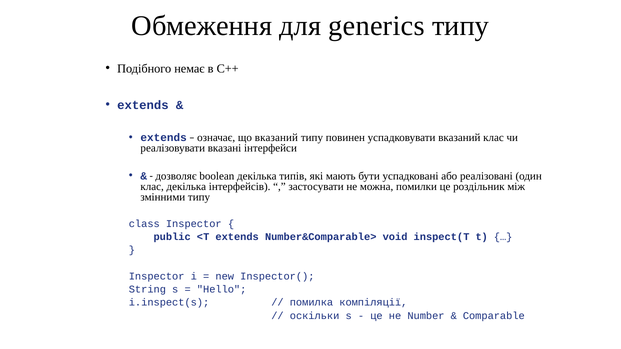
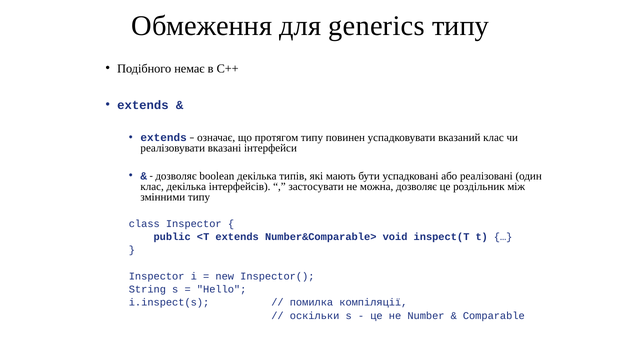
що вказаний: вказаний -> протягом (276, 138)
можна помилки: помилки -> дозволяє (417, 187)
